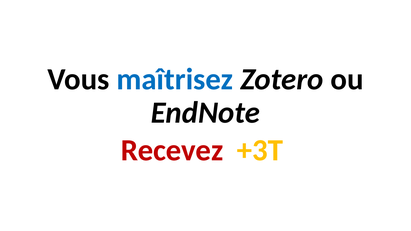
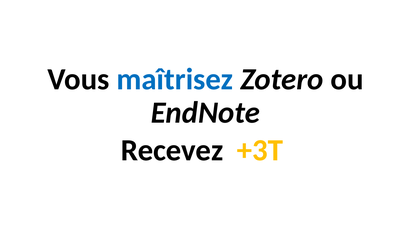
Recevez colour: red -> black (172, 150)
